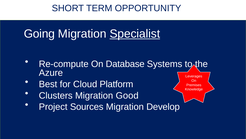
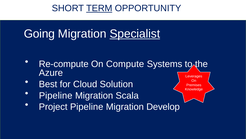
TERM underline: none -> present (99, 8)
Database: Database -> Compute (125, 64)
Platform: Platform -> Solution (116, 84)
Clusters: Clusters -> Pipeline (56, 95)
Good: Good -> Scala (127, 95)
Project Sources: Sources -> Pipeline (87, 106)
